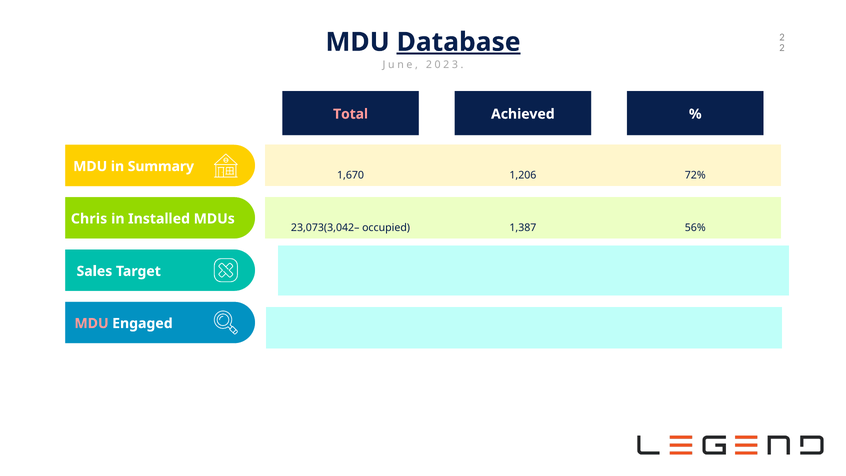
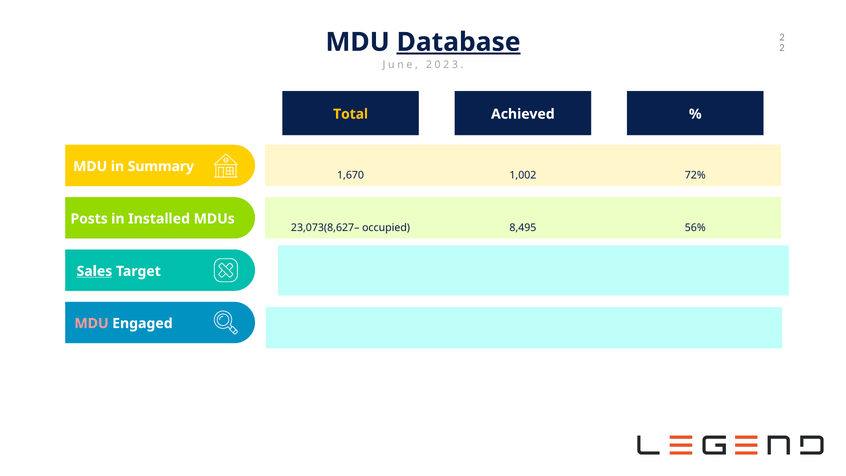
Total colour: pink -> yellow (351, 114)
1,206: 1,206 -> 1,002 (523, 175)
Chris: Chris -> Posts (89, 219)
23,073(3,042–: 23,073(3,042– -> 23,073(8,627– (325, 228)
1,387: 1,387 -> 8,495 (523, 228)
Sales underline: none -> present (94, 271)
